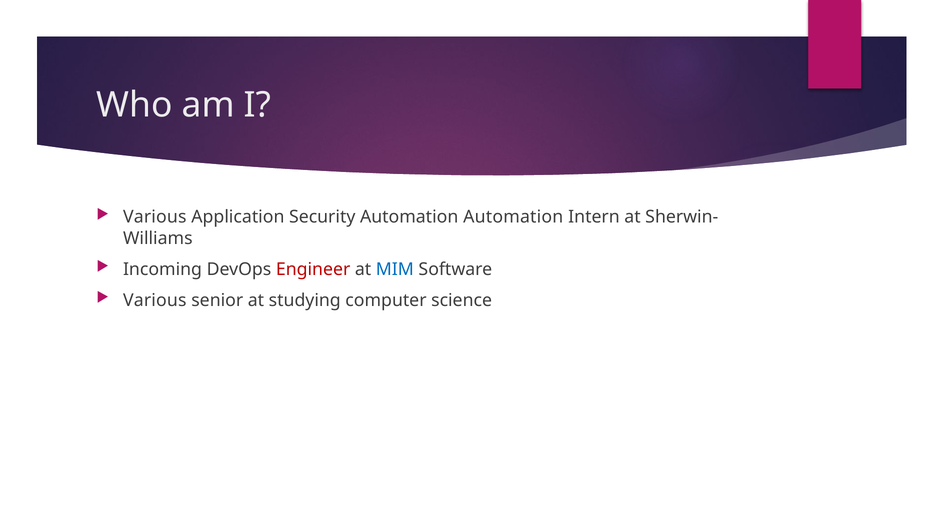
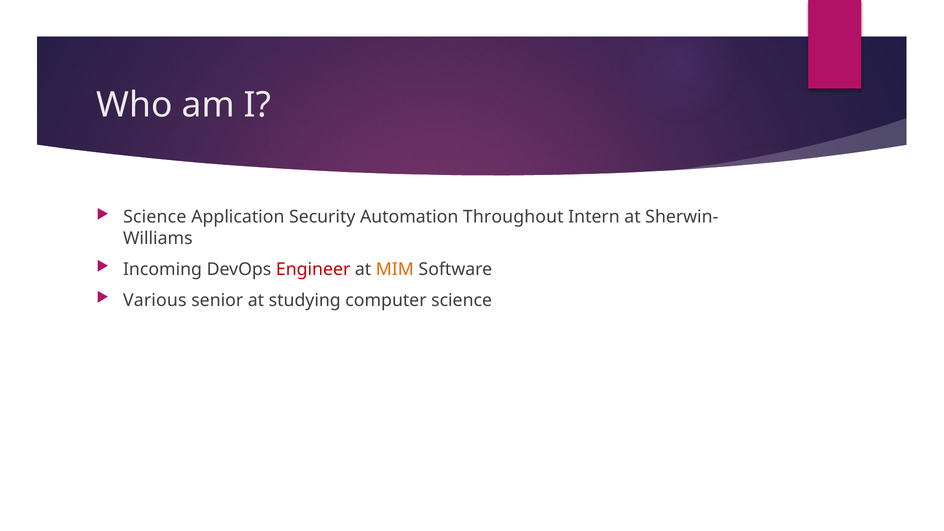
Various: Various -> Science (155, 217)
Automation Automation: Automation -> Throughout (513, 217)
MIM colour: blue -> orange (395, 269)
